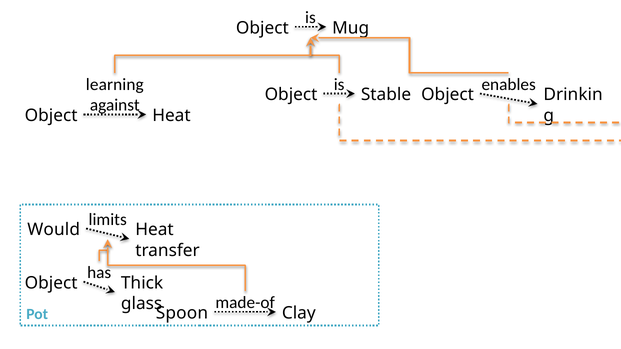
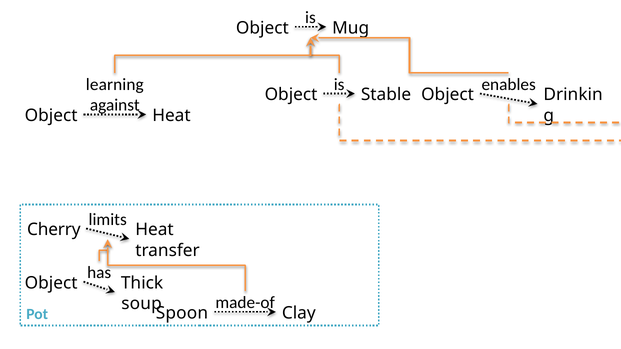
Would: Would -> Cherry (54, 230)
glass: glass -> soup (142, 304)
